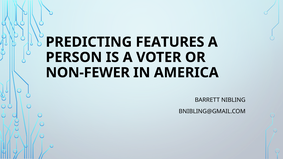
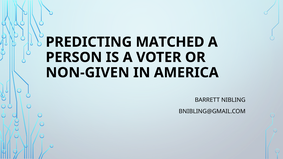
FEATURES: FEATURES -> MATCHED (170, 42)
NON-FEWER: NON-FEWER -> NON-GIVEN (88, 73)
